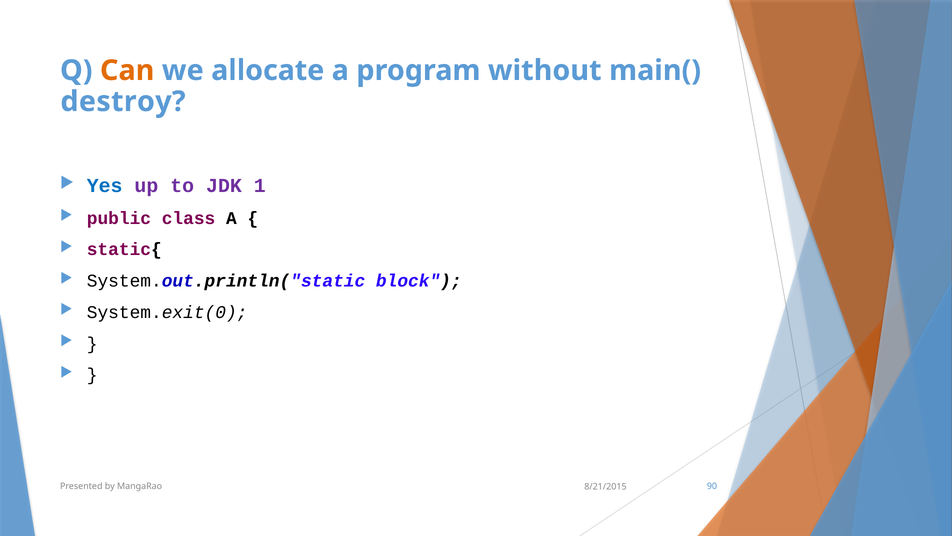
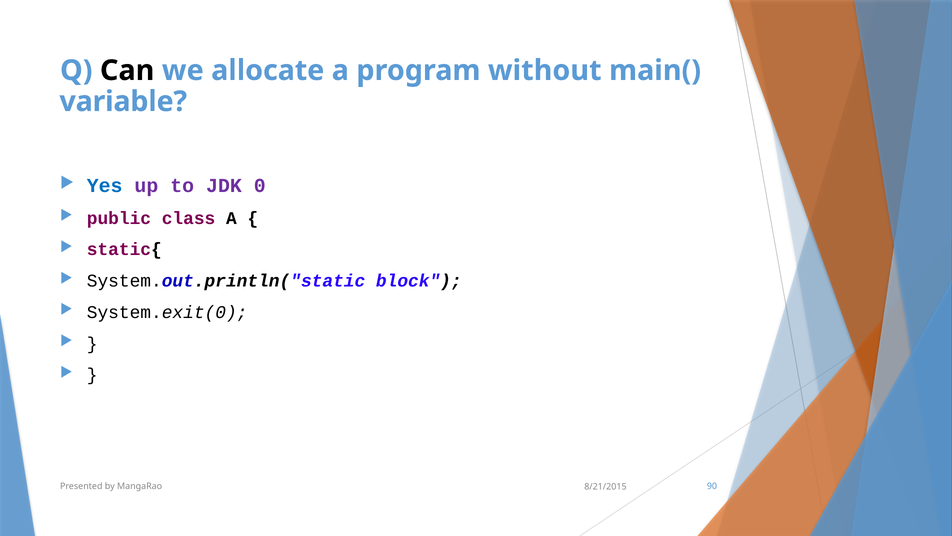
Can colour: orange -> black (127, 70)
destroy: destroy -> variable (123, 101)
1: 1 -> 0 (260, 186)
